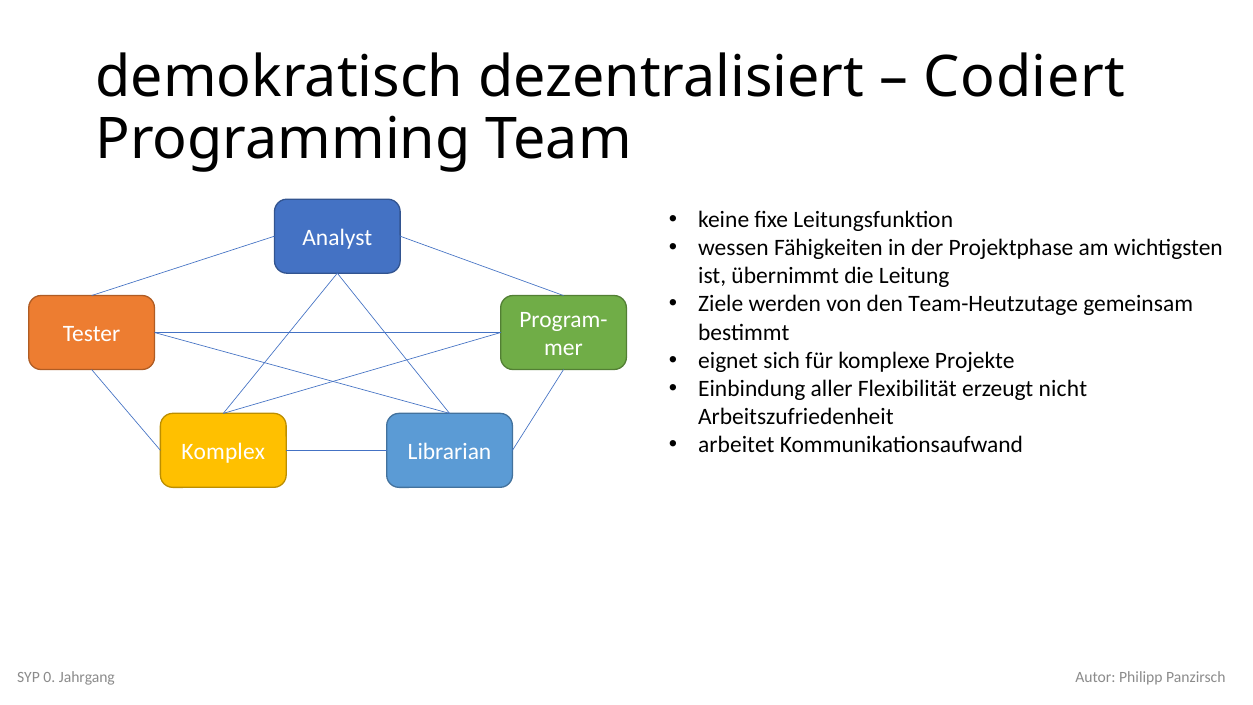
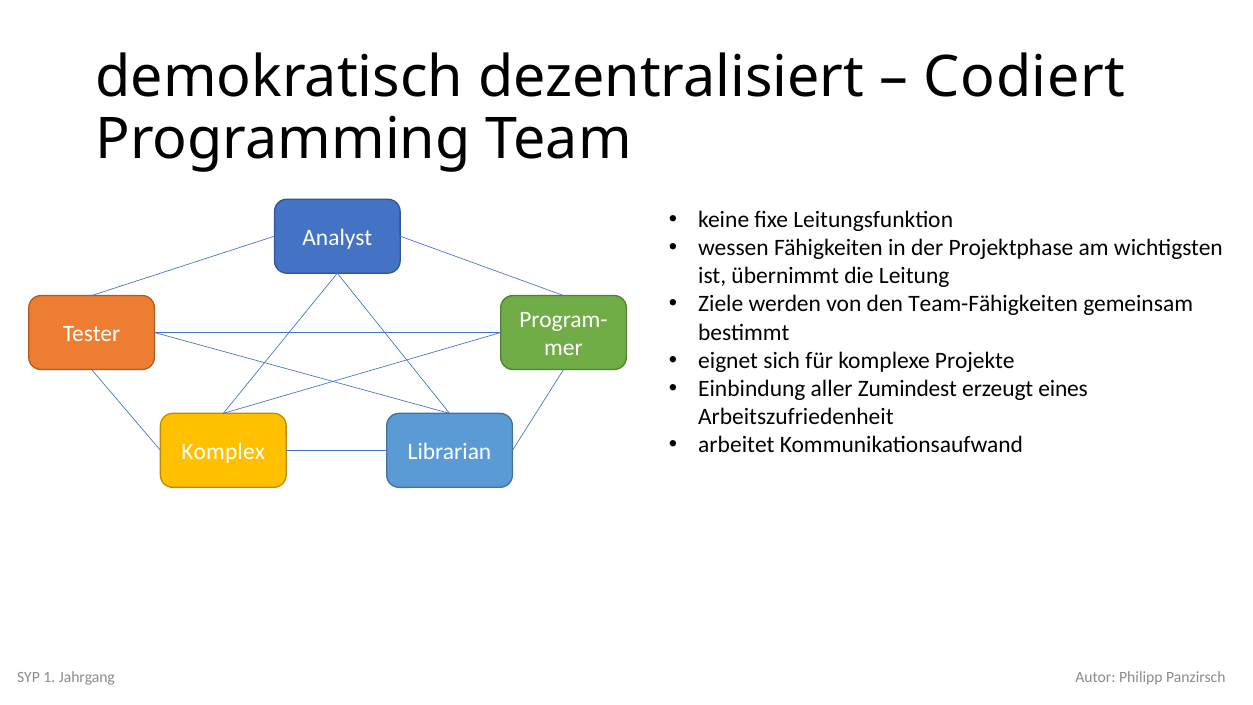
Team-Heutzutage: Team-Heutzutage -> Team-Fähigkeiten (993, 304)
Flexibilität: Flexibilität -> Zumindest (907, 389)
nicht: nicht -> eines (1063, 389)
0: 0 -> 1 (49, 677)
